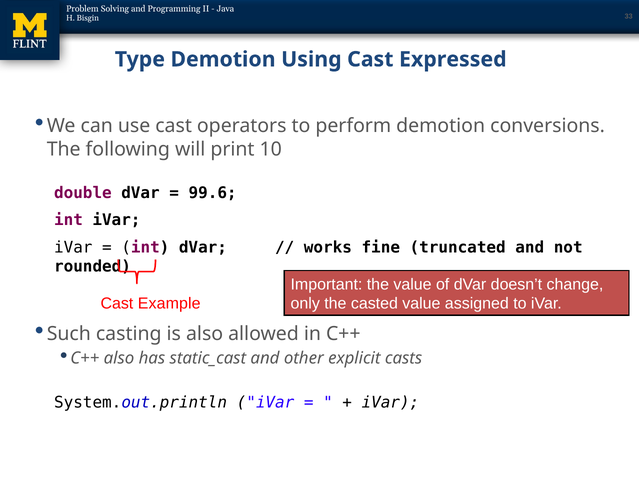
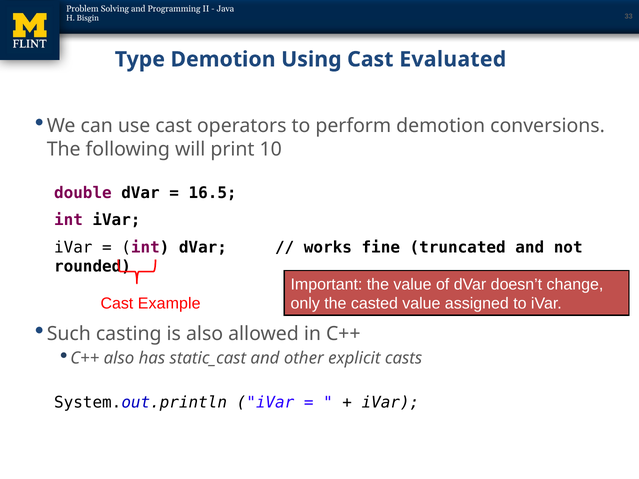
Expressed: Expressed -> Evaluated (453, 59)
99.6: 99.6 -> 16.5 (213, 193)
